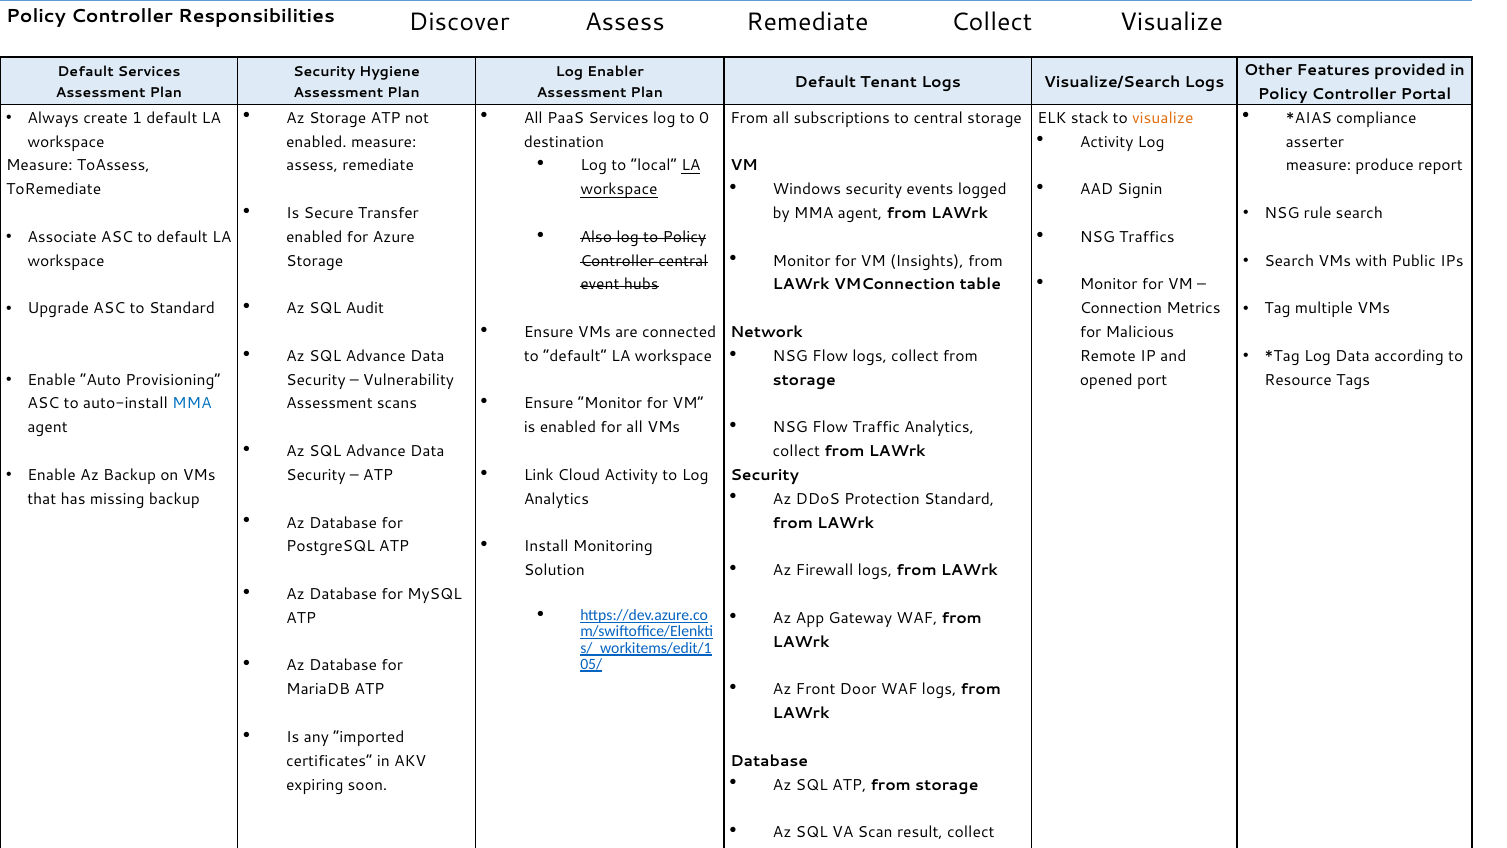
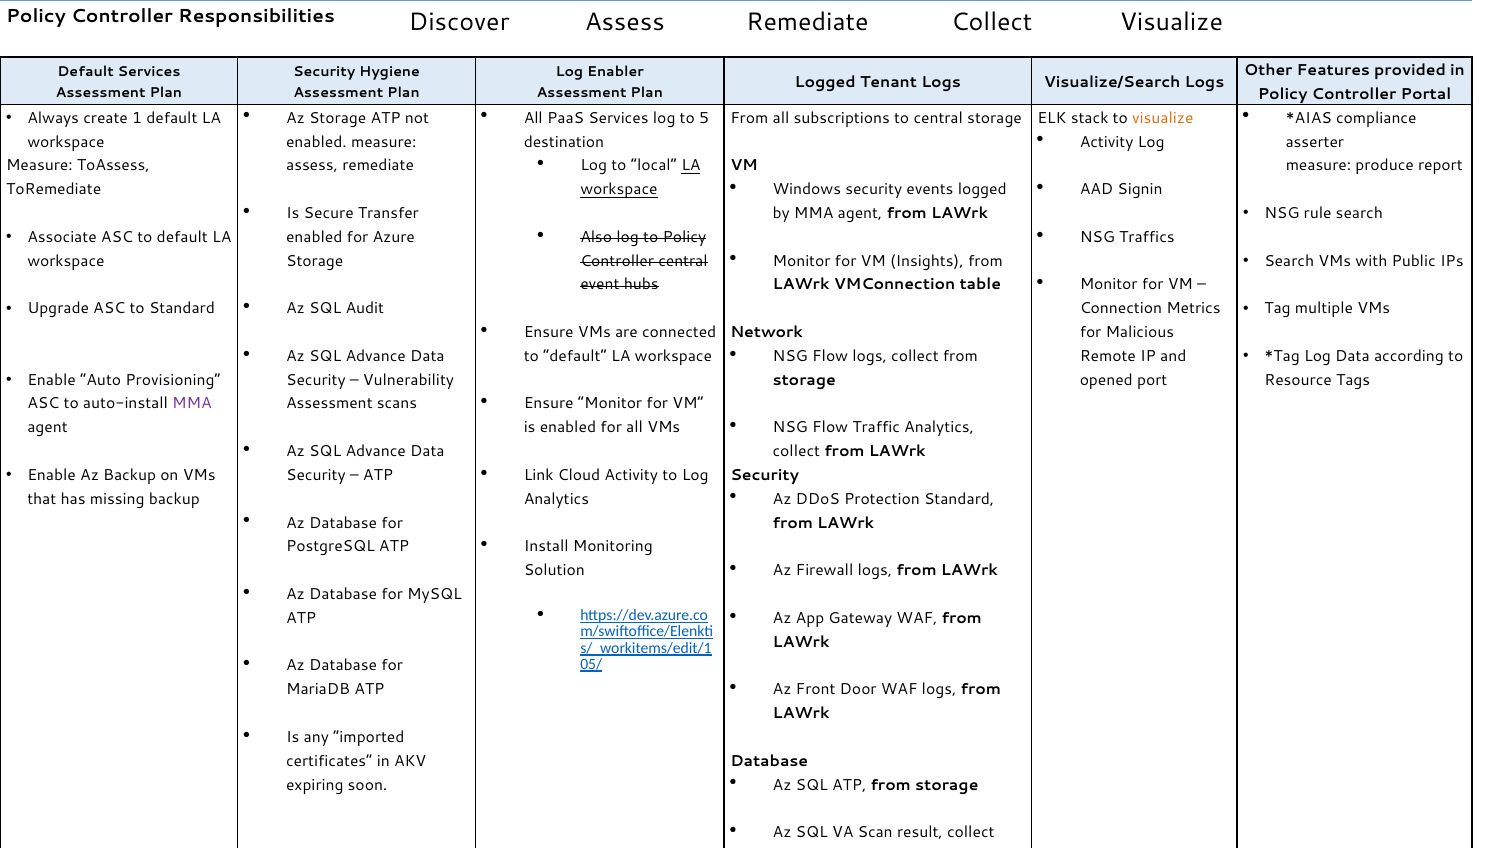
Default: Default -> Logged (825, 82)
0: 0 -> 5 (704, 118)
MMA colour: blue -> purple (192, 404)
